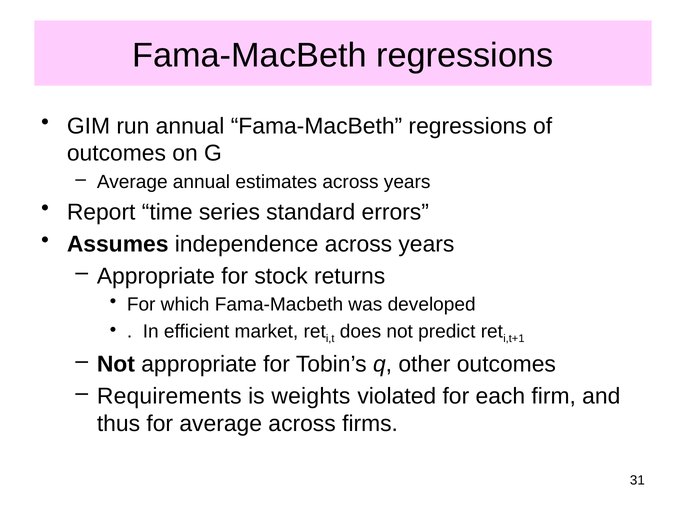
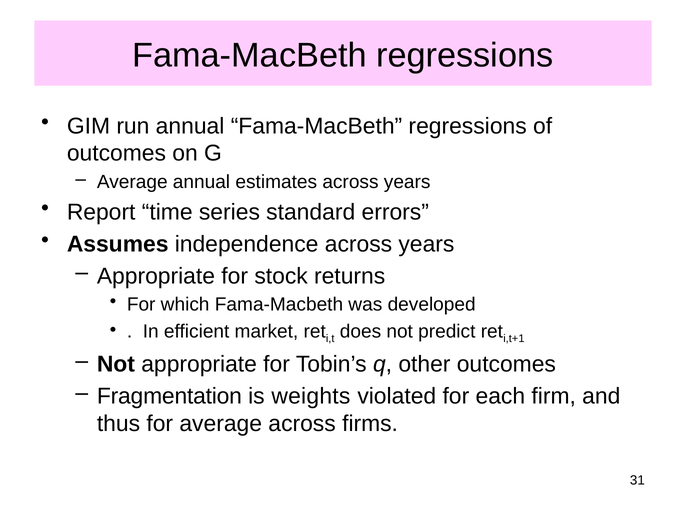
Requirements: Requirements -> Fragmentation (169, 397)
